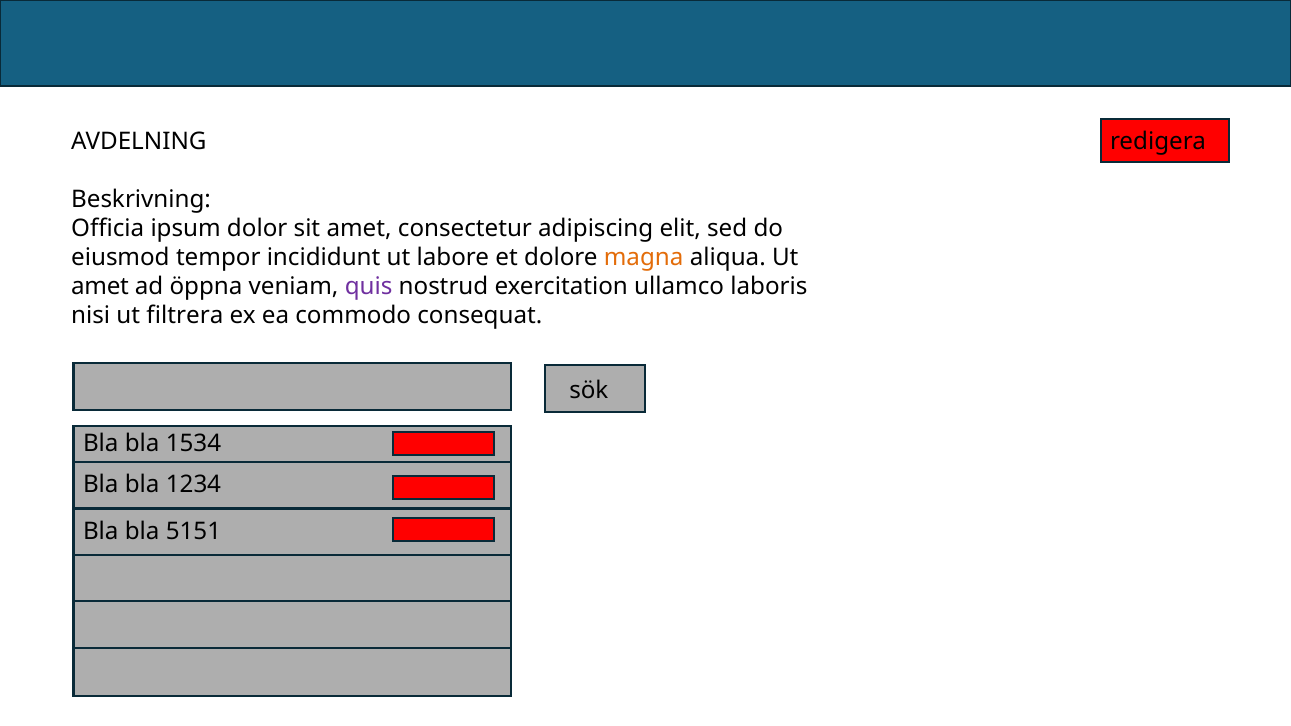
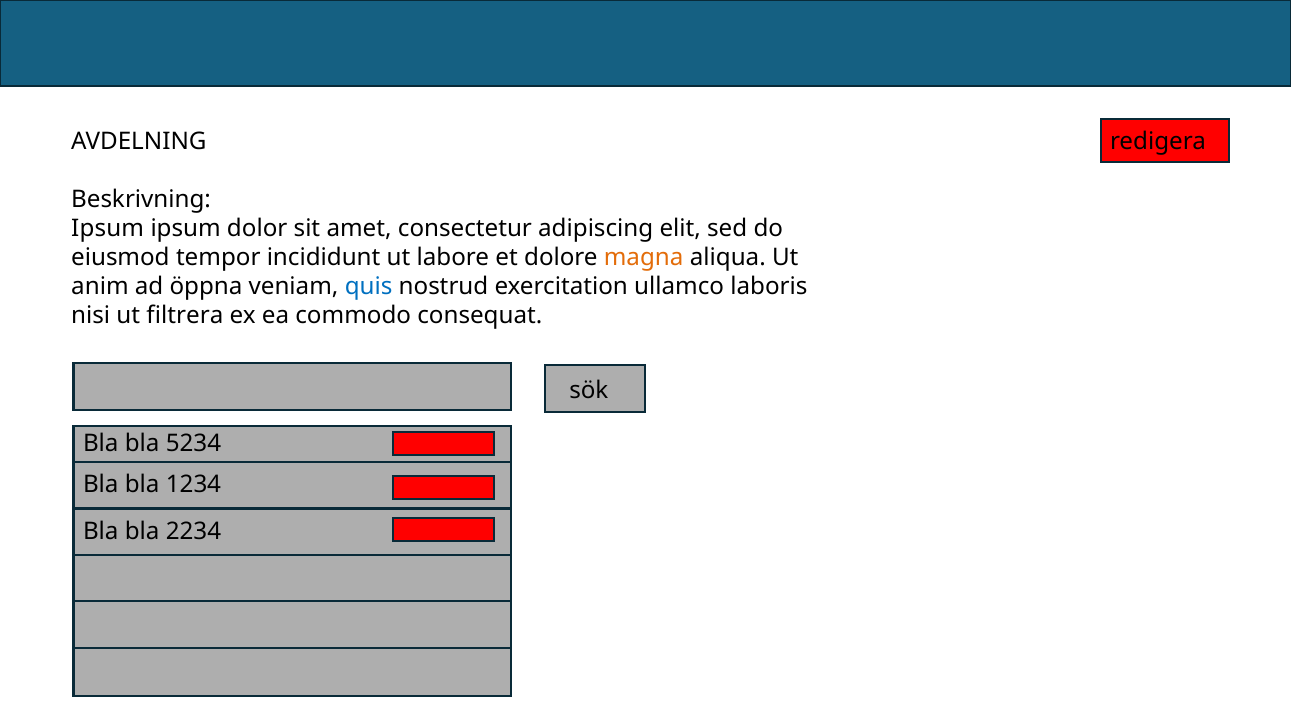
Officia: Officia -> Ipsum (108, 229)
amet: amet -> anim (100, 287)
quis colour: purple -> blue (369, 287)
1534: 1534 -> 5234 (193, 444)
5151: 5151 -> 2234 (193, 531)
